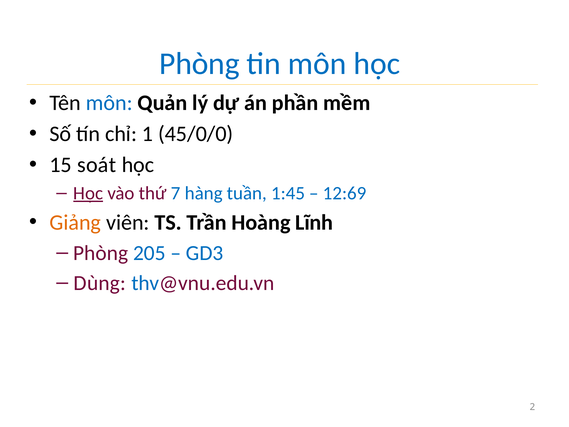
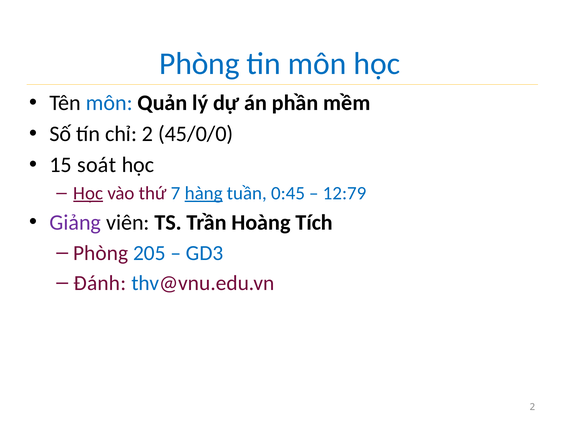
chỉ 1: 1 -> 2 (148, 134)
hàng underline: none -> present (204, 193)
1:45: 1:45 -> 0:45 (288, 193)
12:69: 12:69 -> 12:79 (345, 193)
Giảng colour: orange -> purple (75, 222)
Lĩnh: Lĩnh -> Tích (314, 222)
Dùng: Dùng -> Đánh (100, 283)
